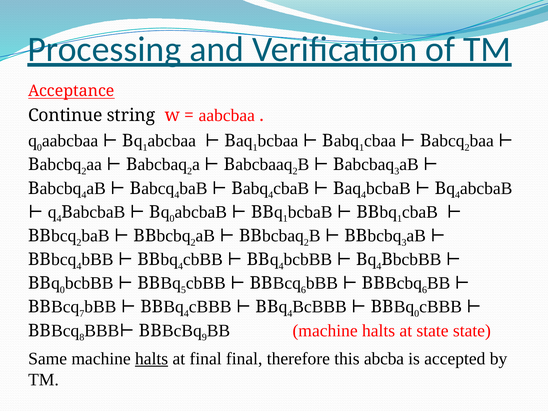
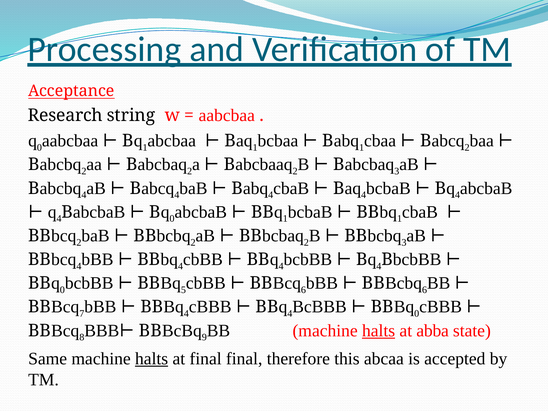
Continue: Continue -> Research (65, 115)
halts underline: none -> present (379, 331)
at state: state -> abba (433, 331)
abcba: abcba -> abcaa (384, 359)
